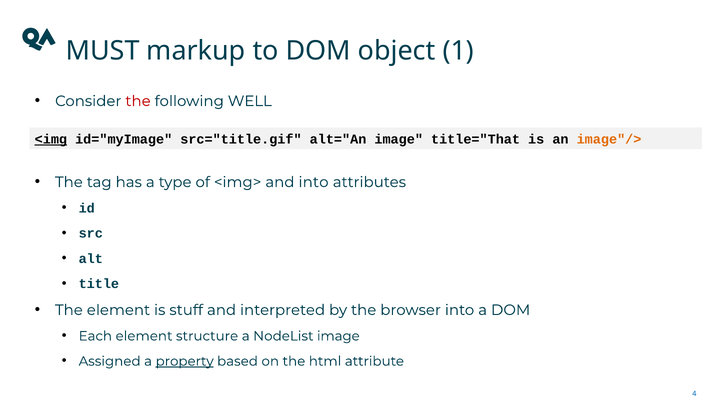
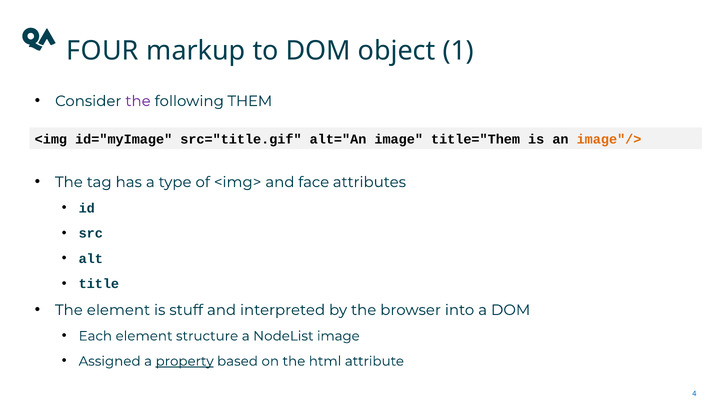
MUST: MUST -> FOUR (103, 51)
the colour: red -> purple (138, 101)
WELL: WELL -> THEM (250, 101)
<img underline: present -> none (51, 139)
title="That: title="That -> title="Them (476, 139)
and into: into -> face (314, 182)
